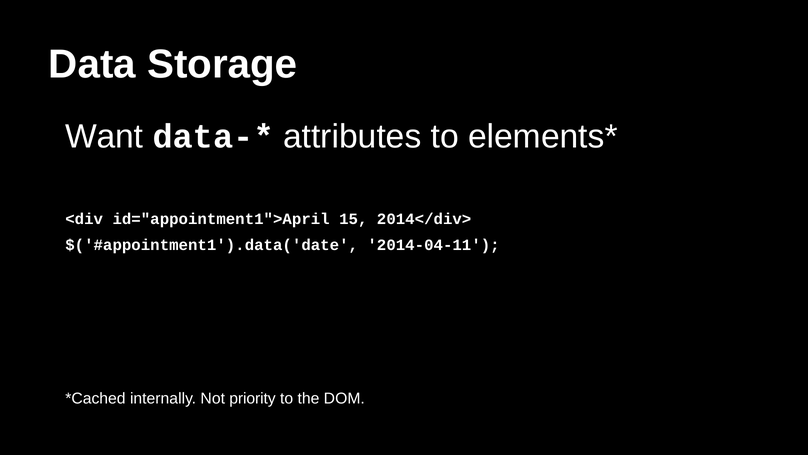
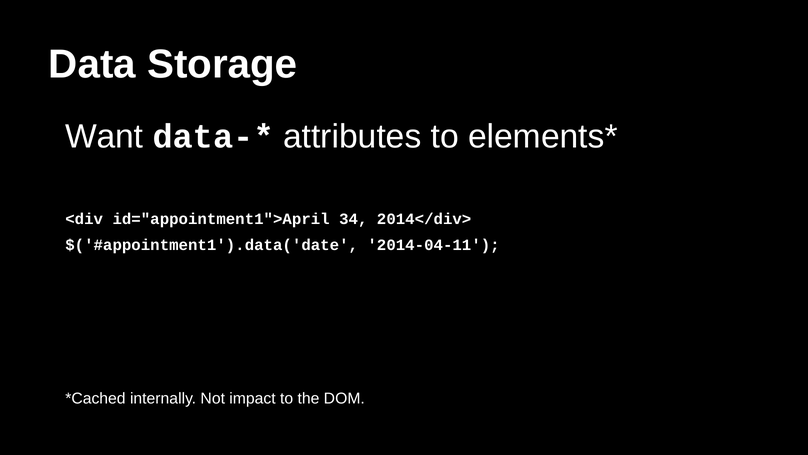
15: 15 -> 34 (353, 219)
priority: priority -> impact (252, 398)
